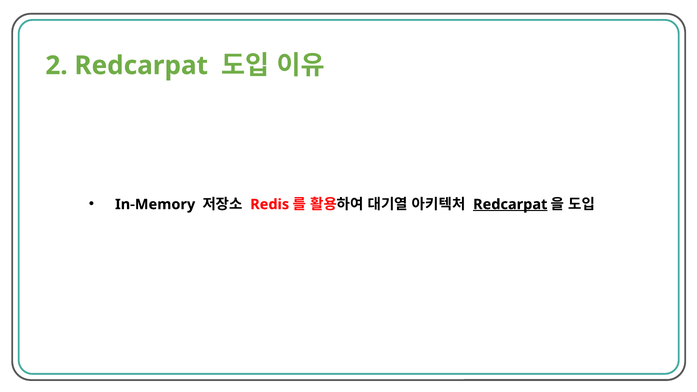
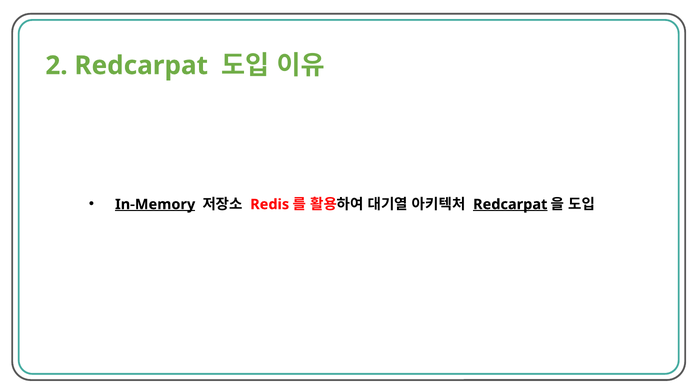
In-Memory underline: none -> present (155, 204)
